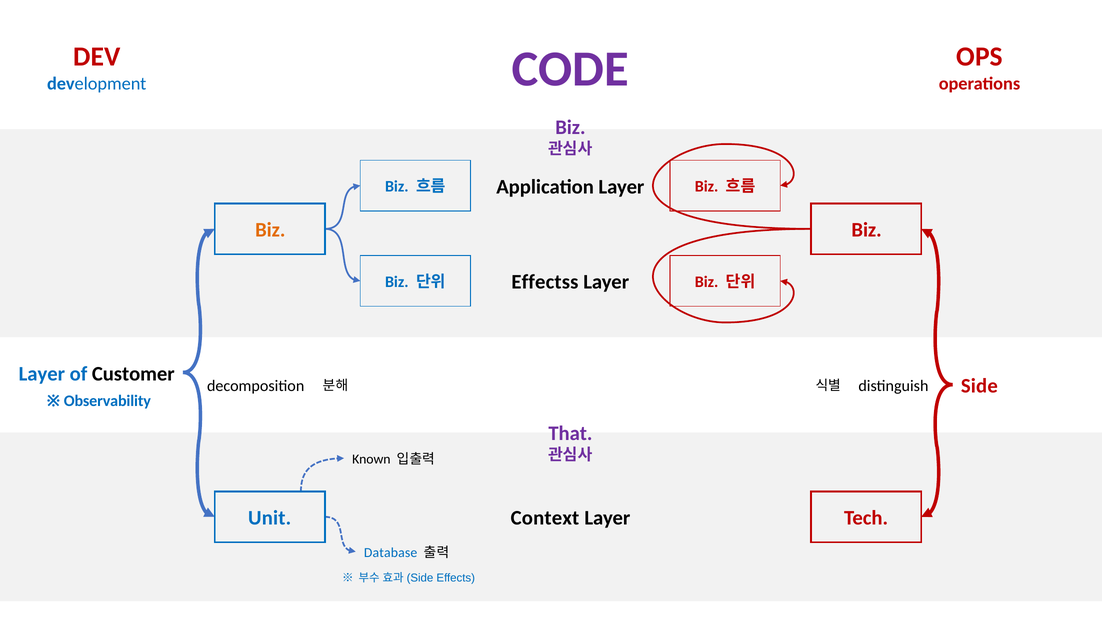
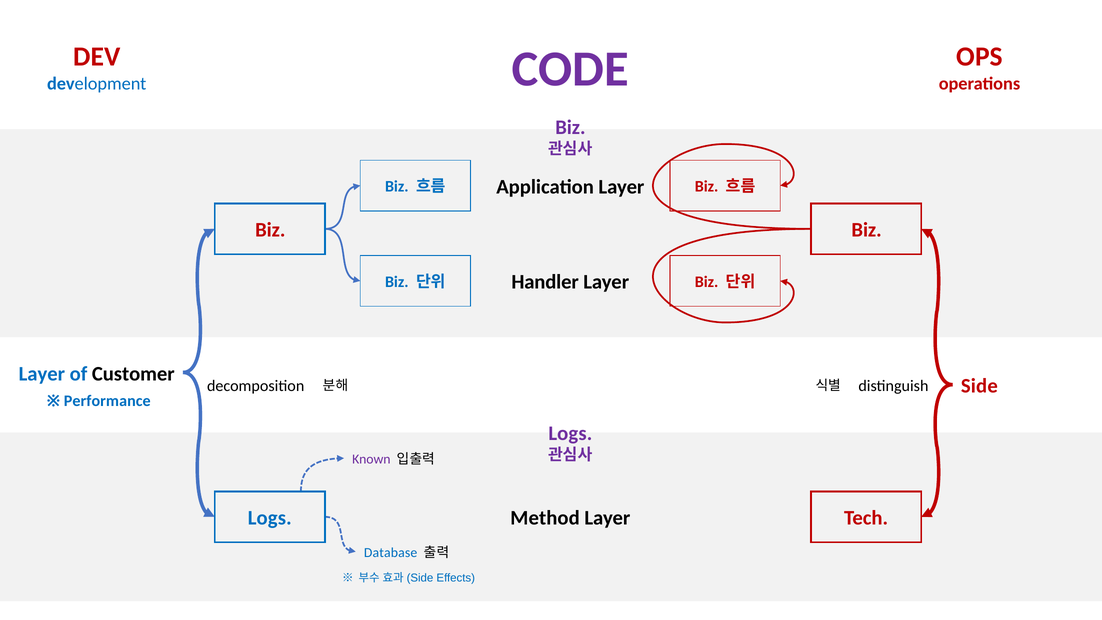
Biz colour: orange -> red (270, 230)
Effectss: Effectss -> Handler (545, 282)
Observability: Observability -> Performance (107, 401)
That: That -> Logs (570, 433)
Known colour: black -> purple (371, 459)
Unit: Unit -> Logs (270, 518)
Context: Context -> Method (545, 518)
